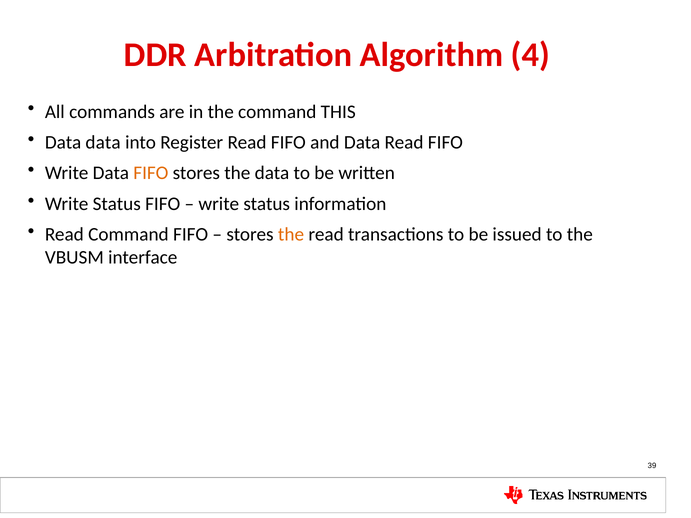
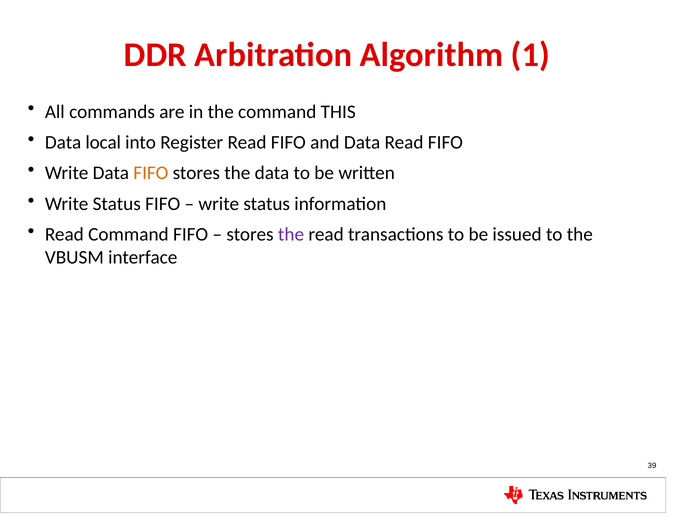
4: 4 -> 1 (530, 55)
Data data: data -> local (103, 142)
the colour: orange -> purple (291, 235)
